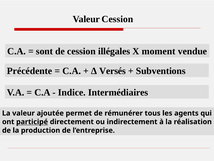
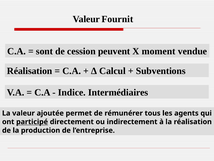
Valeur Cession: Cession -> Fournit (117, 19)
illégales: illégales -> peuvent (114, 51)
Précédente: Précédente -> Réalisation (30, 71)
Versés: Versés -> Calcul (113, 71)
